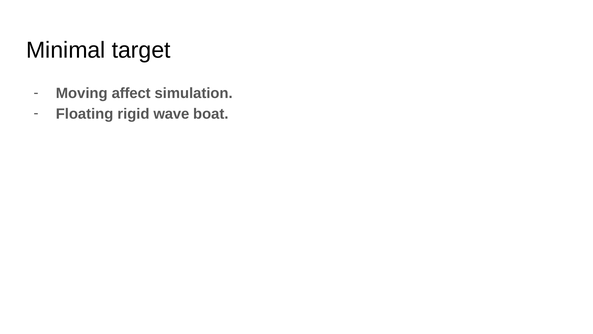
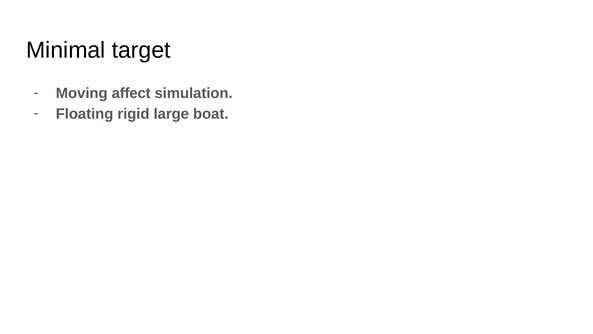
wave: wave -> large (171, 114)
